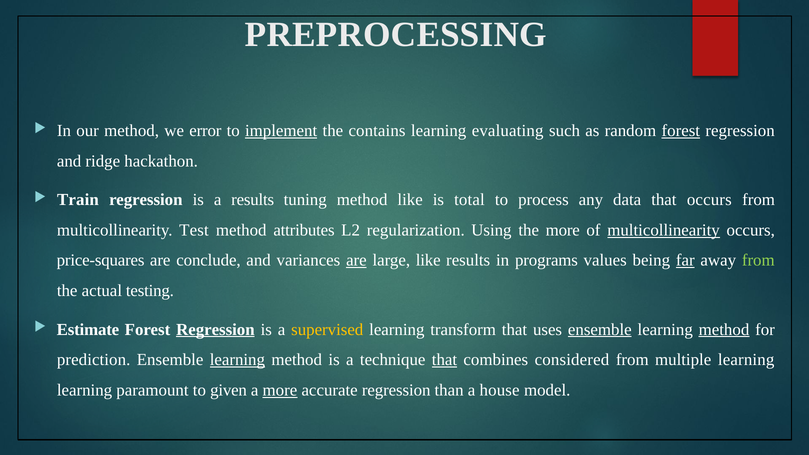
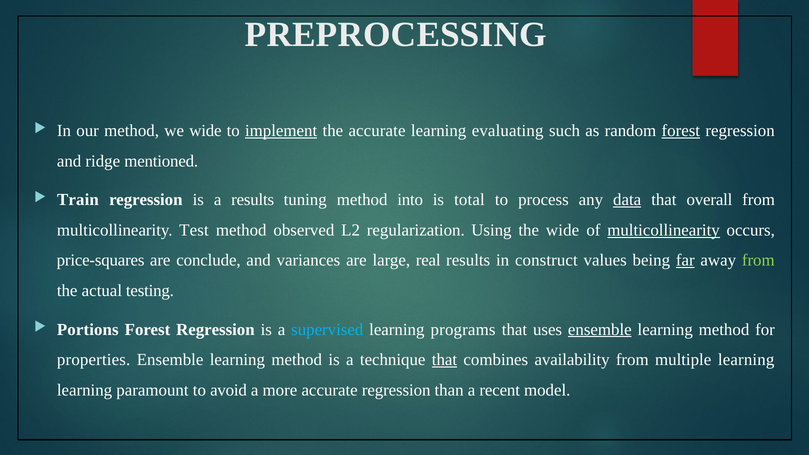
we error: error -> wide (205, 131)
the contains: contains -> accurate (377, 131)
hackathon: hackathon -> mentioned (161, 161)
method like: like -> into (410, 200)
data underline: none -> present (627, 200)
that occurs: occurs -> overall (709, 200)
attributes: attributes -> observed (304, 230)
the more: more -> wide (563, 230)
are underline: present -> none (356, 260)
large like: like -> real (428, 260)
programs: programs -> construct (546, 260)
Estimate: Estimate -> Portions (88, 330)
Regression underline: present -> none (215, 330)
supervised colour: yellow -> light blue (327, 330)
transform: transform -> programs (463, 330)
method underline: present -> none (724, 330)
prediction: prediction -> properties (94, 360)
learning underline: present -> none (237, 360)
considered: considered -> availability (572, 360)
given: given -> avoid (229, 390)
more underline: present -> none (280, 390)
house: house -> recent (500, 390)
